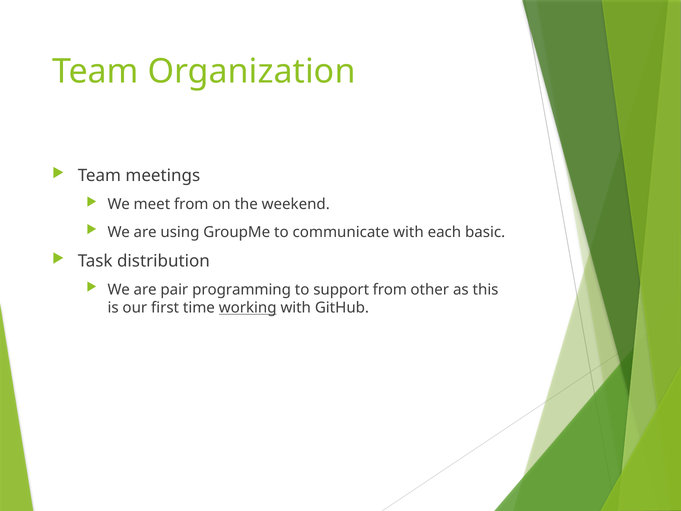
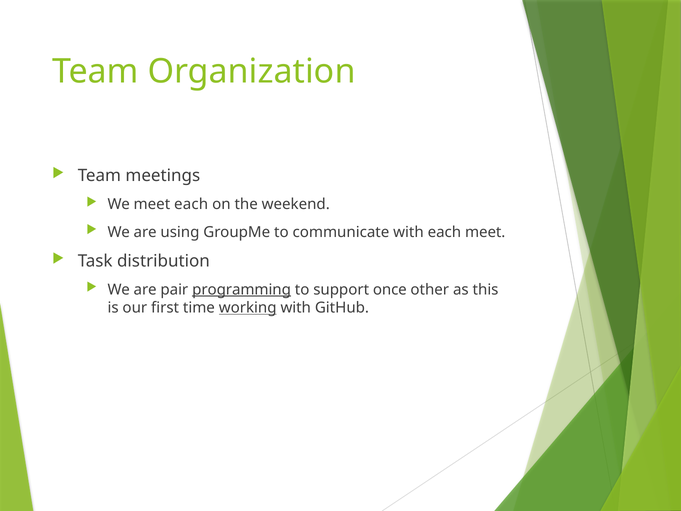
meet from: from -> each (191, 204)
each basic: basic -> meet (485, 232)
programming underline: none -> present (242, 289)
support from: from -> once (390, 289)
